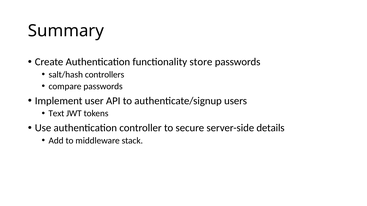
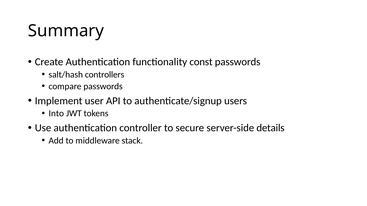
store: store -> const (201, 62)
Text: Text -> Into (56, 114)
